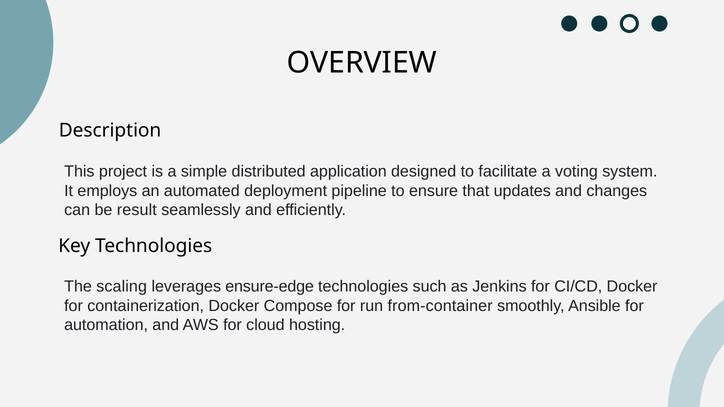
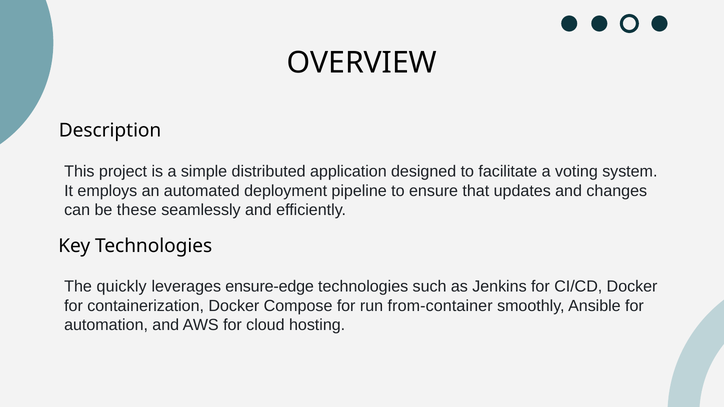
result: result -> these (137, 210)
scaling: scaling -> quickly (122, 287)
